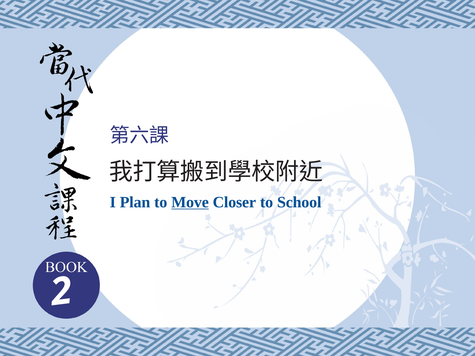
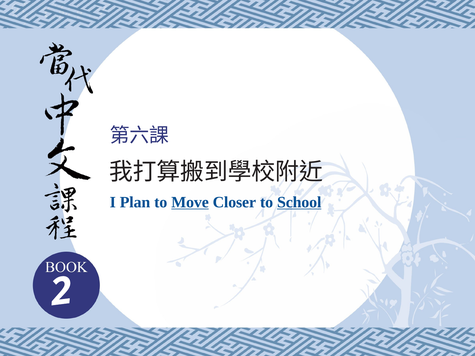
School underline: none -> present (299, 202)
